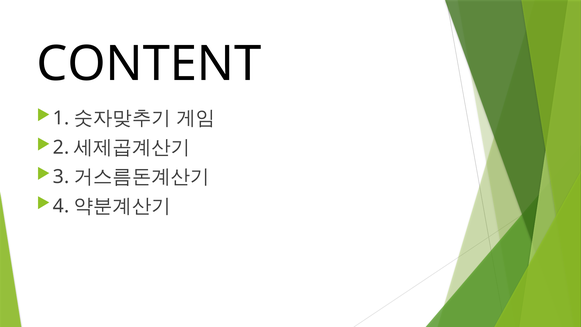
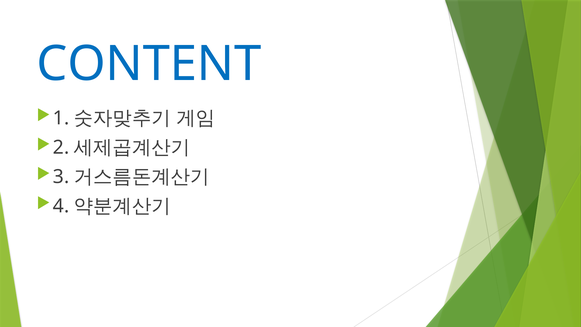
CONTENT colour: black -> blue (149, 64)
